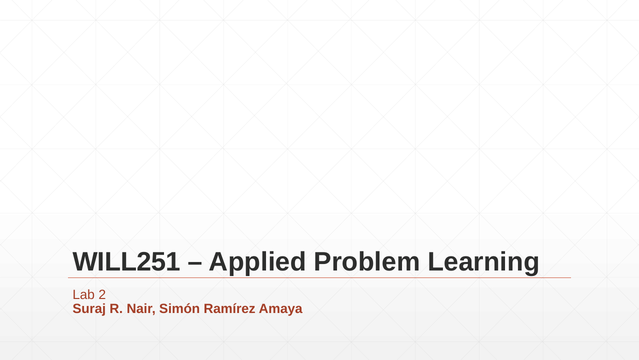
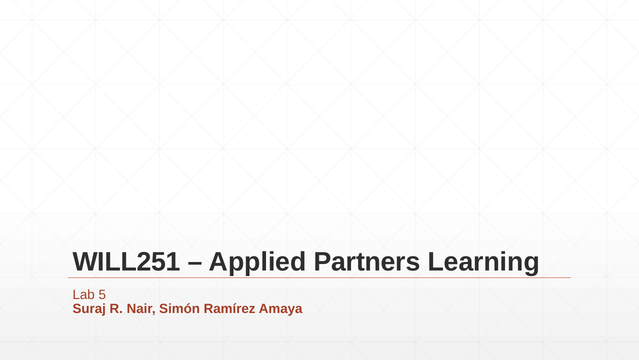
Problem: Problem -> Partners (367, 261)
2: 2 -> 5 (102, 294)
